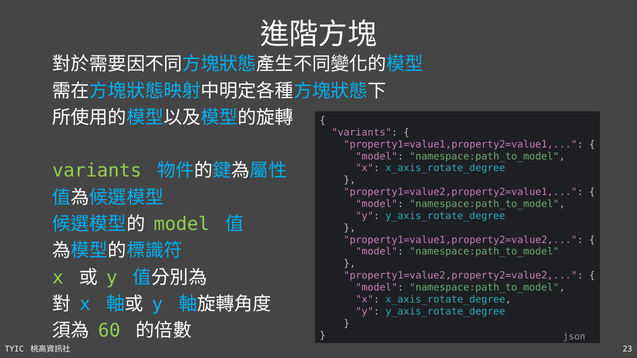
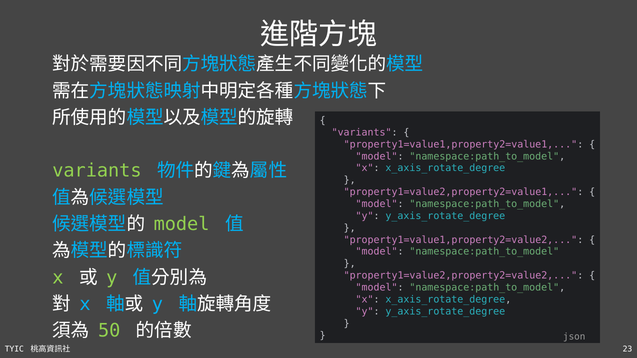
60: 60 -> 50 (109, 331)
